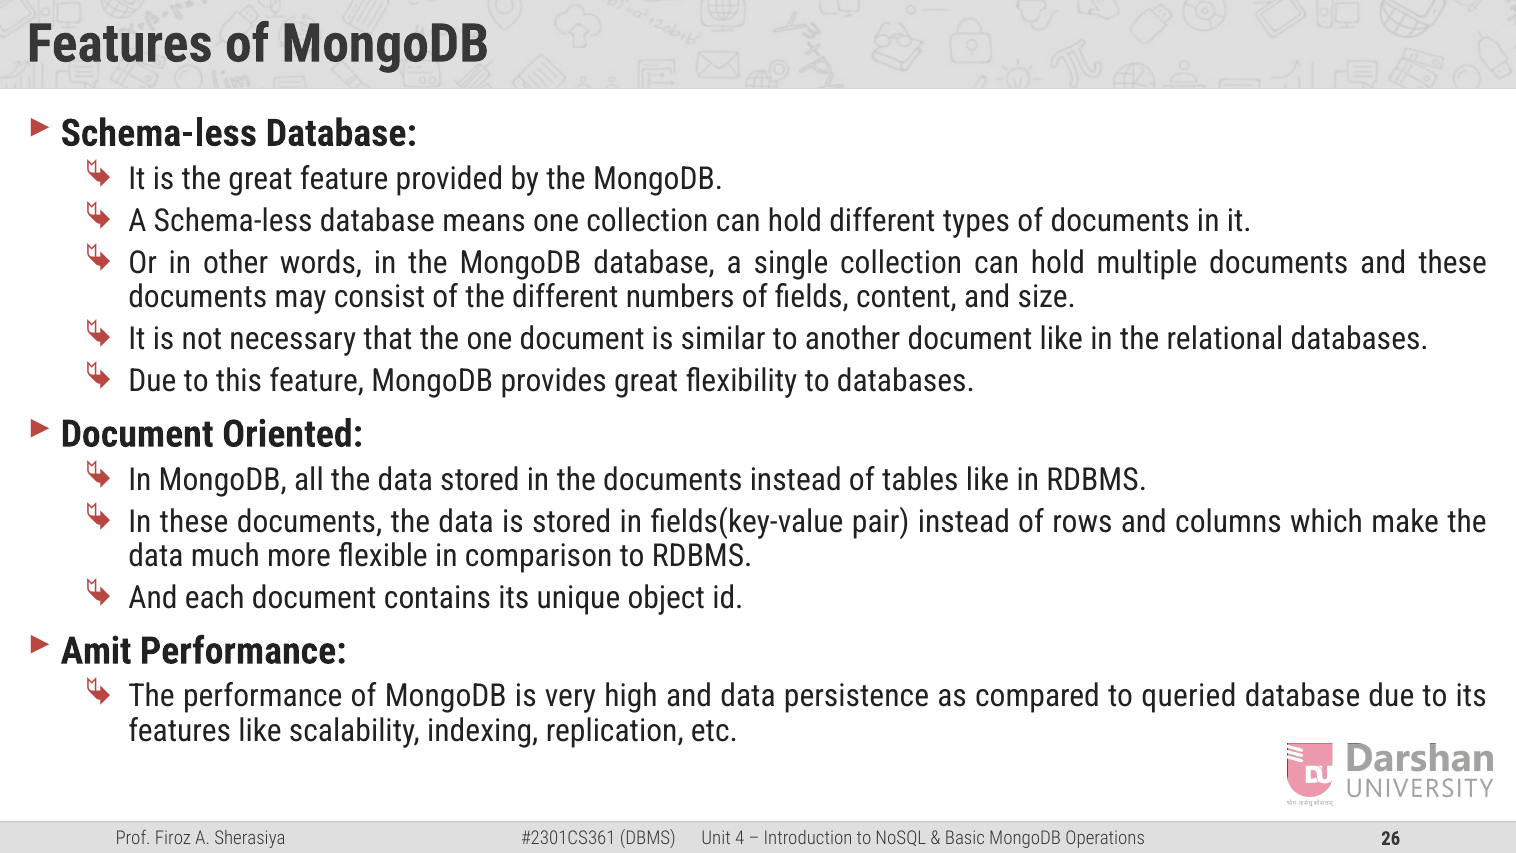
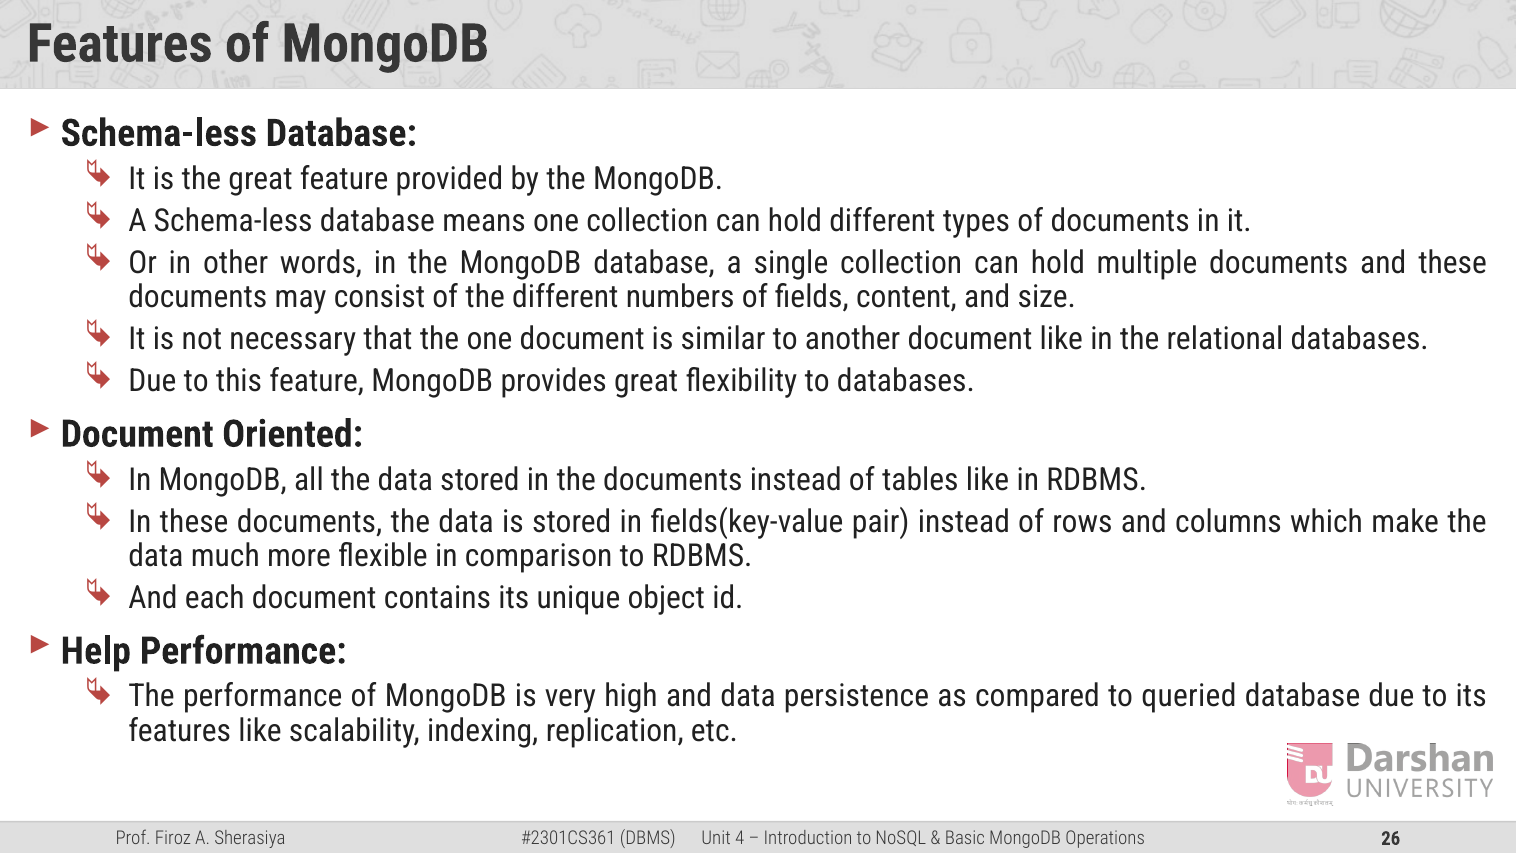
Amit: Amit -> Help (96, 651)
